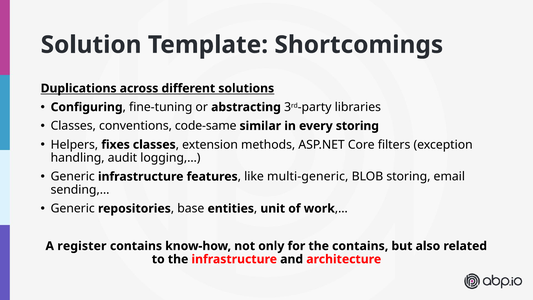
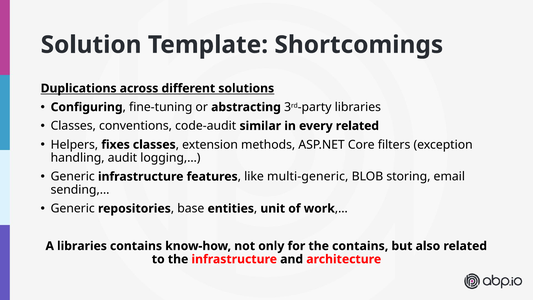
code-same: code-same -> code-audit (206, 126)
every storing: storing -> related (357, 126)
A register: register -> libraries (82, 246)
